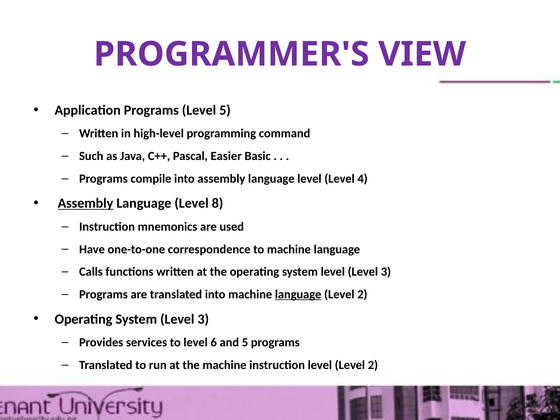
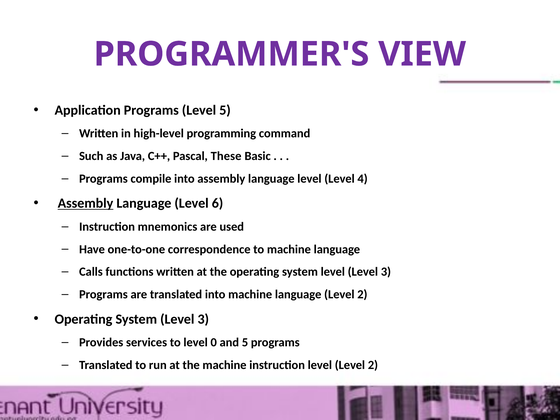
Easier: Easier -> These (226, 156)
8: 8 -> 6 (218, 203)
language underline: present -> none (298, 294)
6: 6 -> 0 (214, 342)
